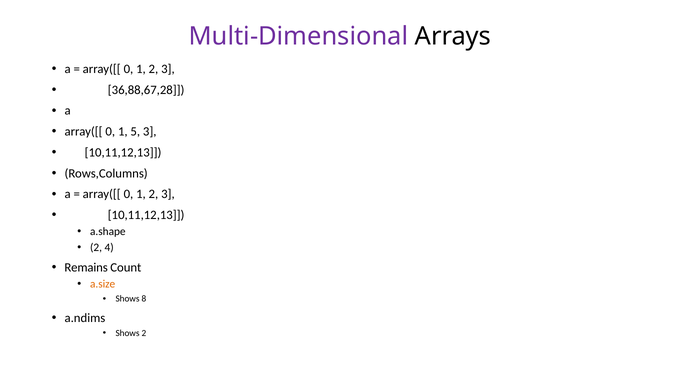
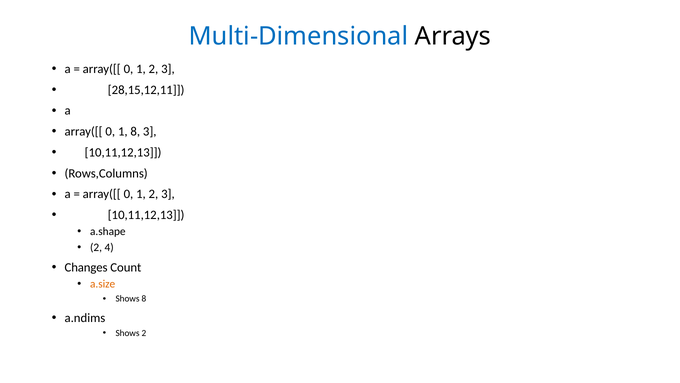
Multi-Dimensional colour: purple -> blue (298, 37)
36,88,67,28: 36,88,67,28 -> 28,15,12,11 (146, 90)
1 5: 5 -> 8 (135, 131)
Remains: Remains -> Changes (86, 267)
